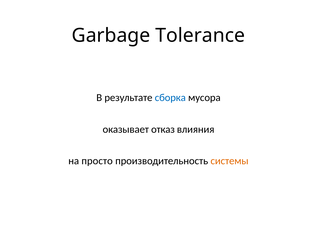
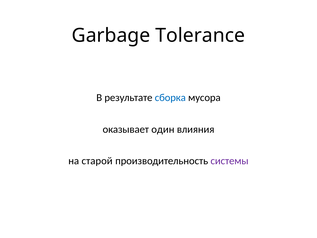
отказ: отказ -> один (163, 129)
просто: просто -> старой (97, 161)
системы colour: orange -> purple (230, 161)
